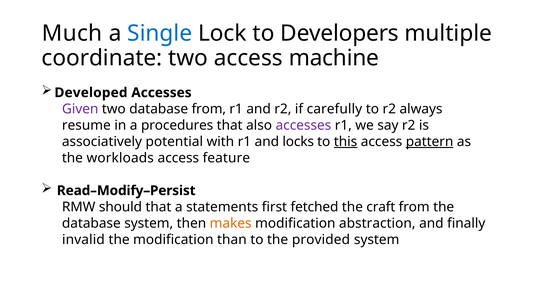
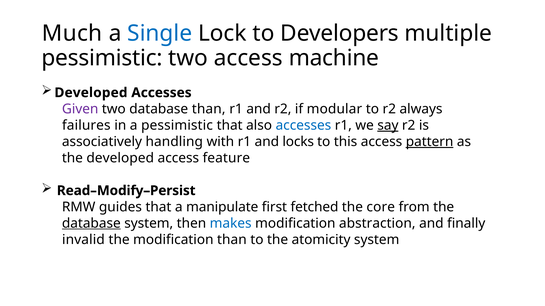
coordinate: coordinate -> pessimistic (102, 58)
database from: from -> than (209, 109)
carefully: carefully -> modular (334, 109)
resume: resume -> failures (86, 126)
a procedures: procedures -> pessimistic (177, 126)
accesses colour: purple -> blue (303, 126)
say underline: none -> present (388, 126)
potential: potential -> handling (174, 142)
this underline: present -> none (346, 142)
the workloads: workloads -> developed (120, 158)
should: should -> guides (120, 207)
statements: statements -> manipulate (222, 207)
craft: craft -> core (381, 207)
database underline: none -> present (91, 224)
makes colour: orange -> blue (231, 224)
provided: provided -> atomicity (321, 240)
